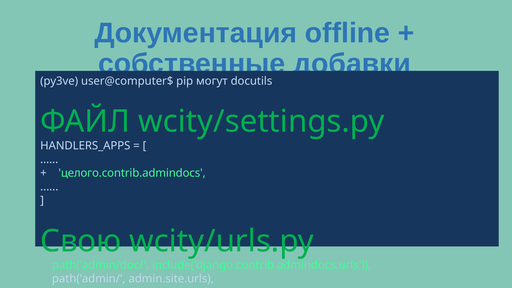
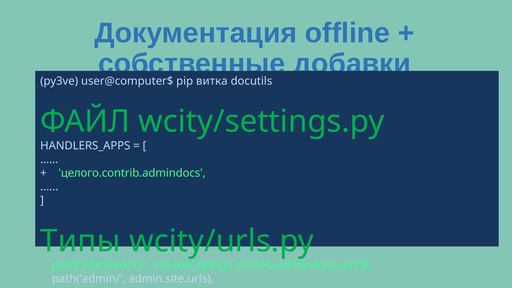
могут: могут -> витка (212, 81)
Свою: Свою -> Типы (80, 241)
